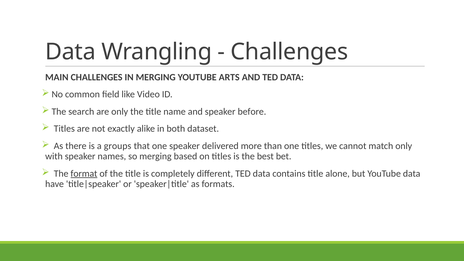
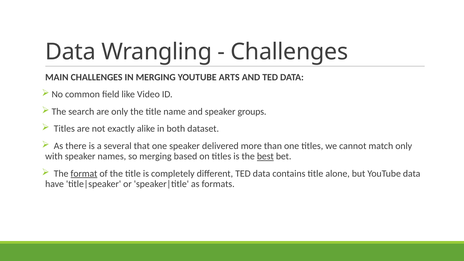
before: before -> groups (252, 112)
groups: groups -> several (118, 146)
best underline: none -> present (265, 156)
